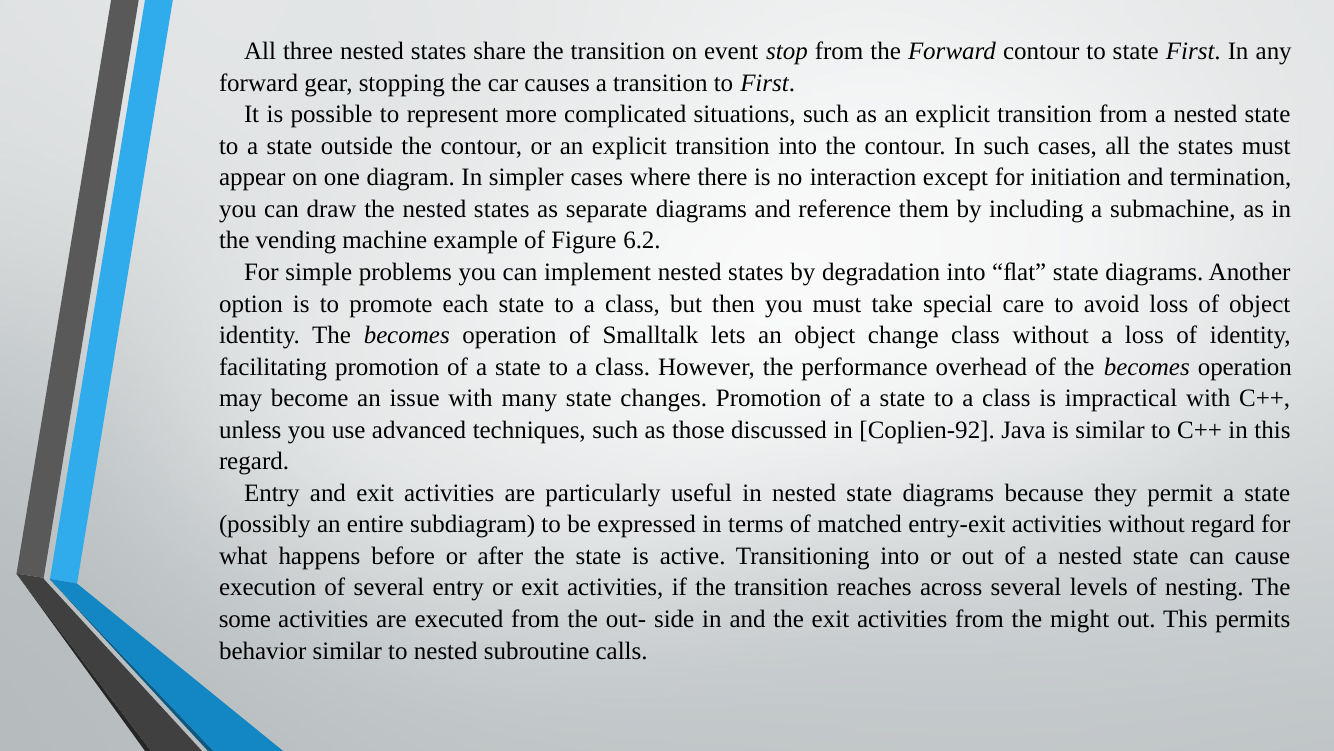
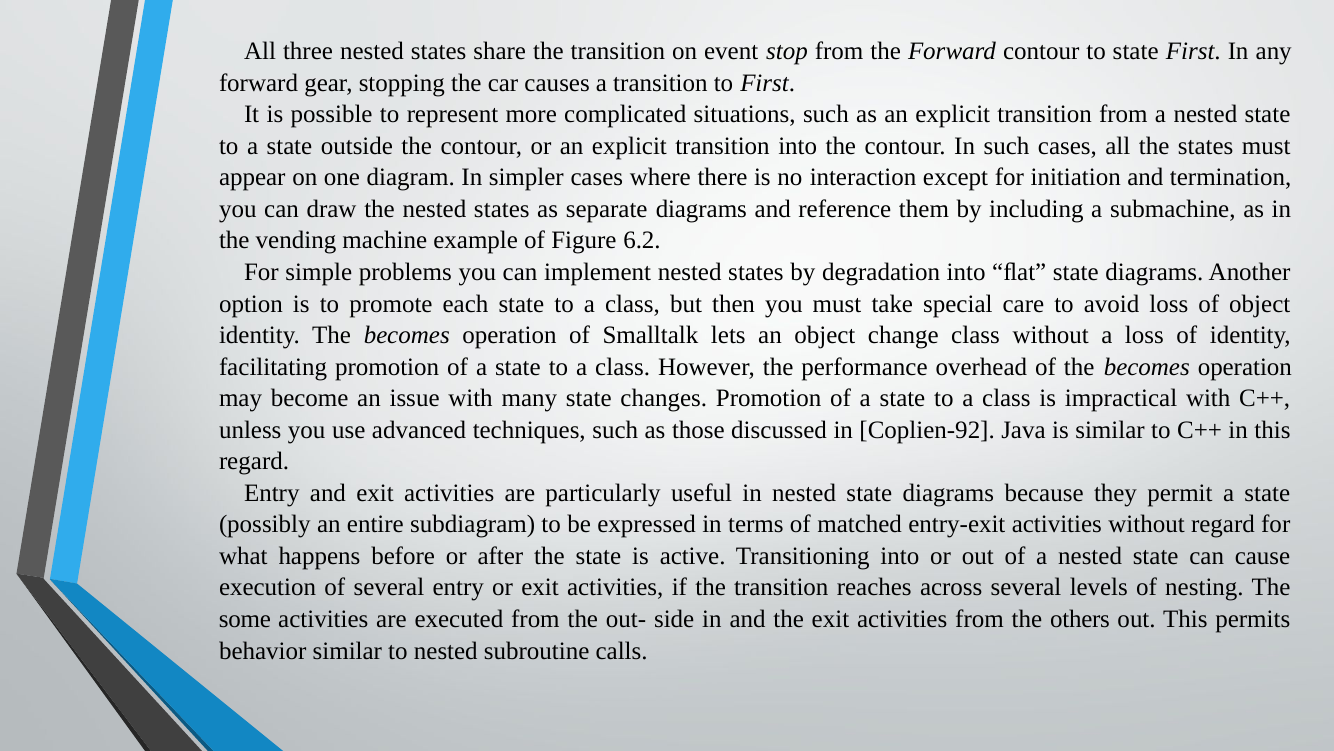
might: might -> others (1080, 619)
